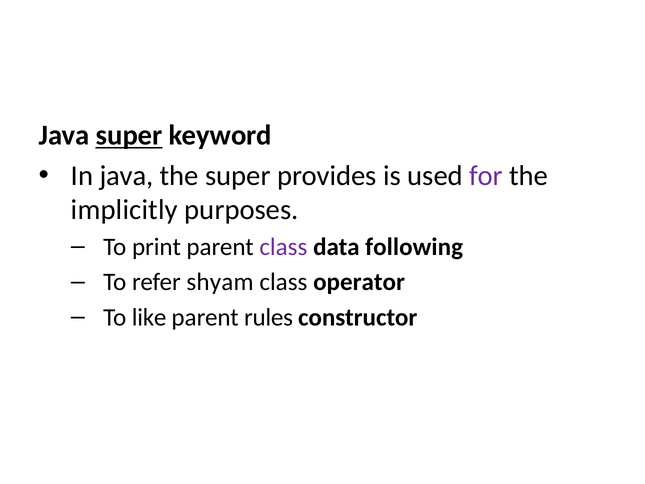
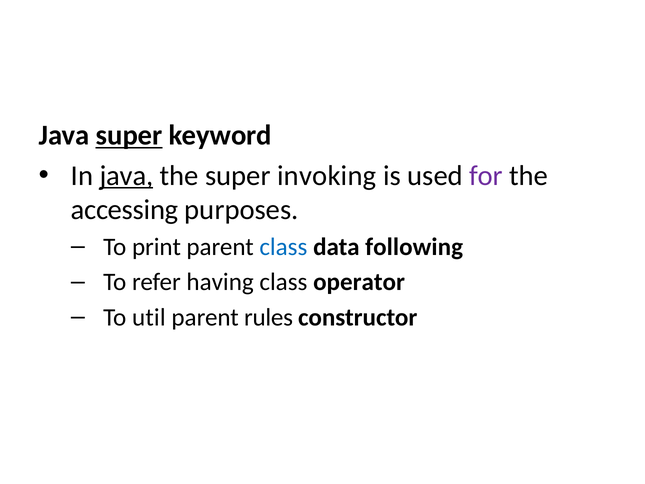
java underline: none -> present (126, 175)
provides: provides -> invoking (327, 175)
implicitly: implicitly -> accessing (125, 210)
class colour: purple -> blue (283, 247)
shyam: shyam -> having (220, 282)
like: like -> util (149, 317)
